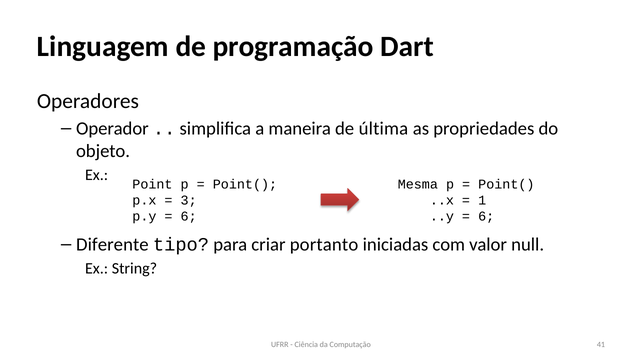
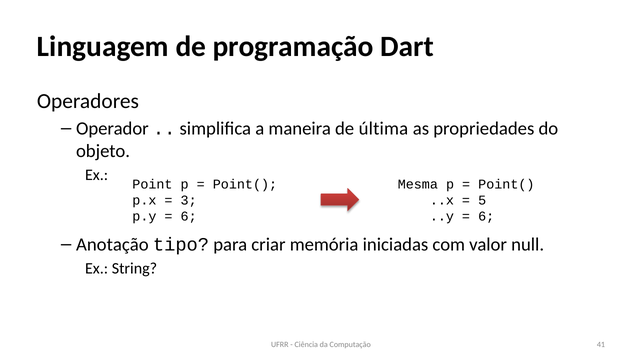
1: 1 -> 5 (482, 200)
Diferente: Diferente -> Anotação (112, 245)
portanto: portanto -> memória (324, 245)
